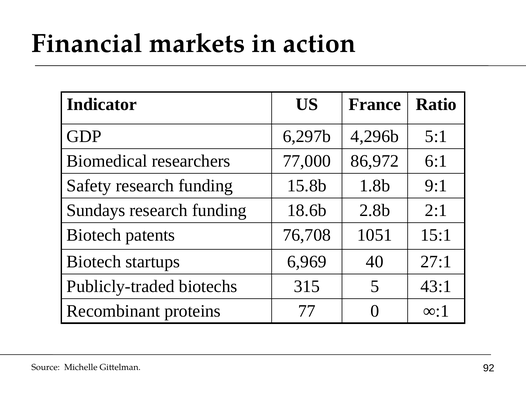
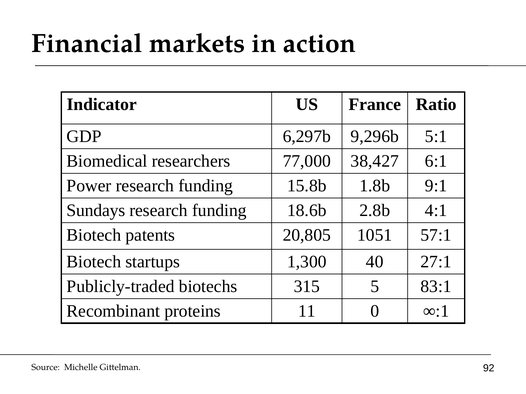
4,296b: 4,296b -> 9,296b (375, 137)
86,972: 86,972 -> 38,427 (375, 161)
Safety: Safety -> Power (89, 186)
2:1: 2:1 -> 4:1 (436, 211)
76,708: 76,708 -> 20,805 (307, 235)
15:1: 15:1 -> 57:1 (436, 235)
6,969: 6,969 -> 1,300 (307, 262)
43:1: 43:1 -> 83:1 (436, 287)
77: 77 -> 11 (307, 311)
